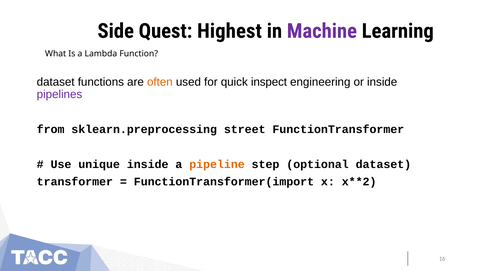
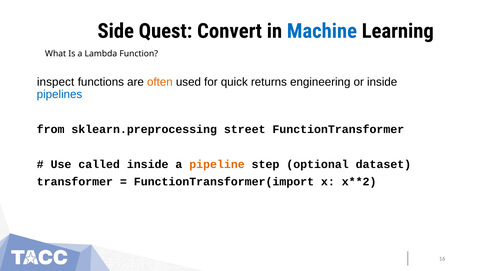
Highest: Highest -> Convert (230, 31)
Machine colour: purple -> blue (322, 31)
dataset: dataset -> inspect (56, 82)
inspect: inspect -> returns (269, 82)
pipelines colour: purple -> blue (59, 94)
unique: unique -> called (99, 164)
